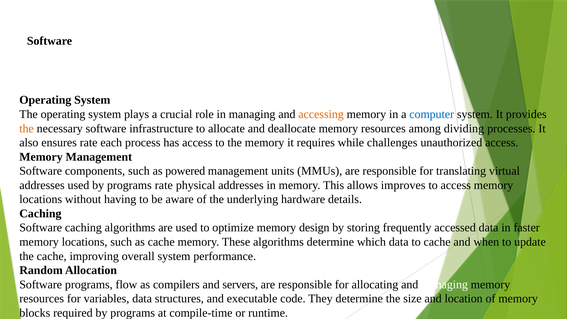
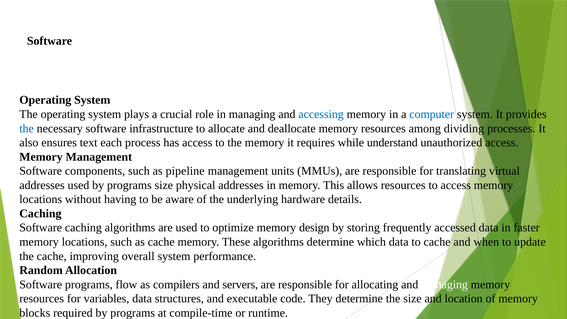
accessing colour: orange -> blue (321, 114)
the colour: orange -> blue (27, 128)
ensures rate: rate -> text (89, 143)
challenges: challenges -> understand (392, 143)
powered: powered -> pipeline (185, 171)
programs rate: rate -> size (164, 185)
allows improves: improves -> resources (403, 185)
